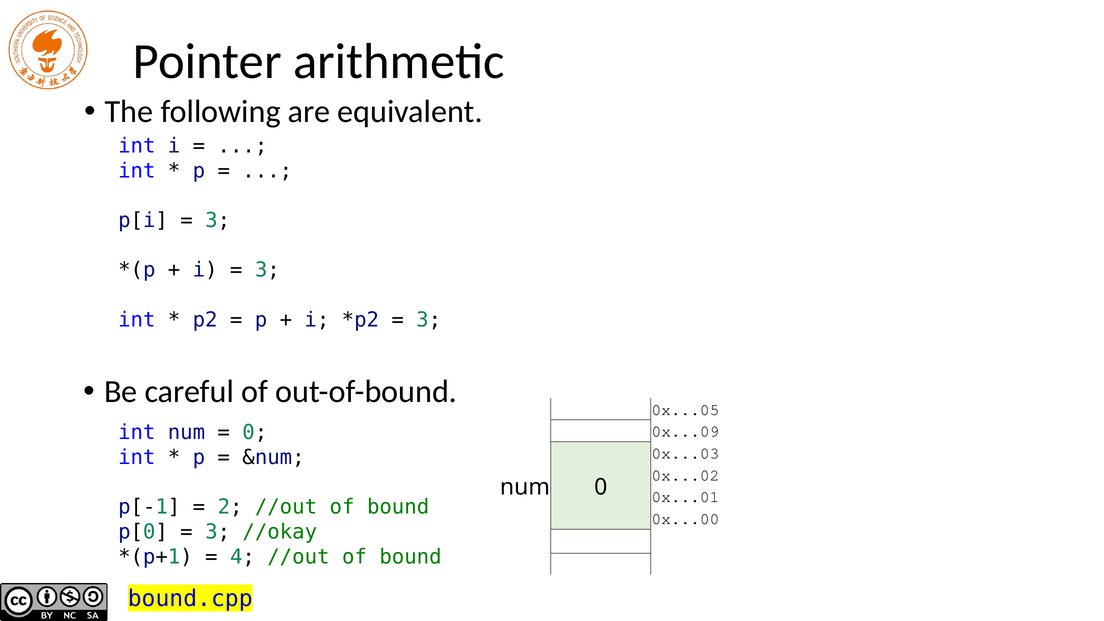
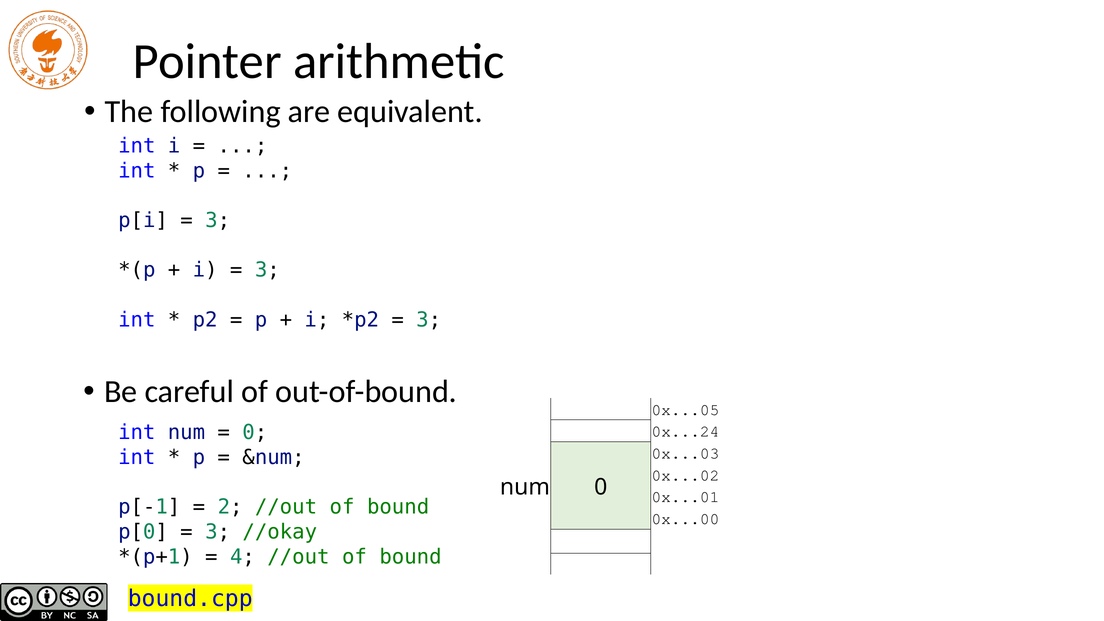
0x...09: 0x...09 -> 0x...24 (685, 432)
